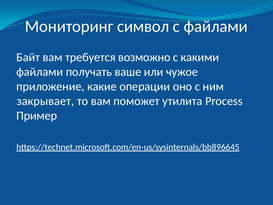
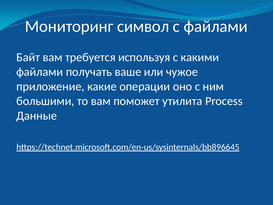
возможно: возможно -> используя (144, 57)
закрывает: закрывает -> большими (45, 101)
Пример: Пример -> Данные (37, 116)
